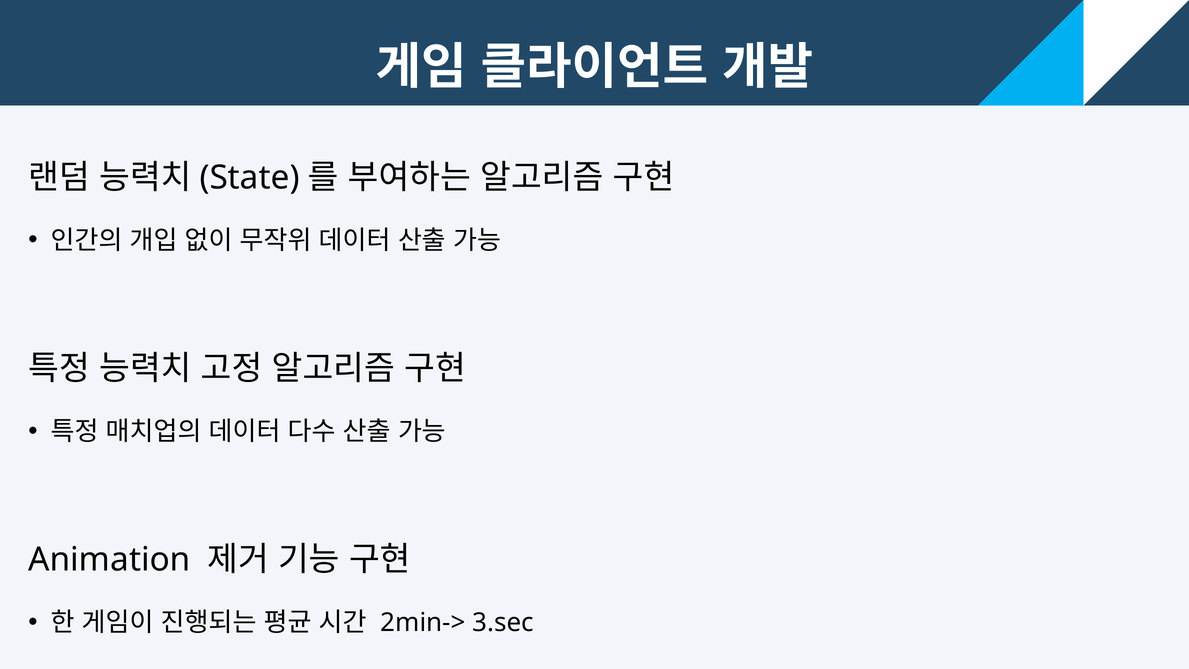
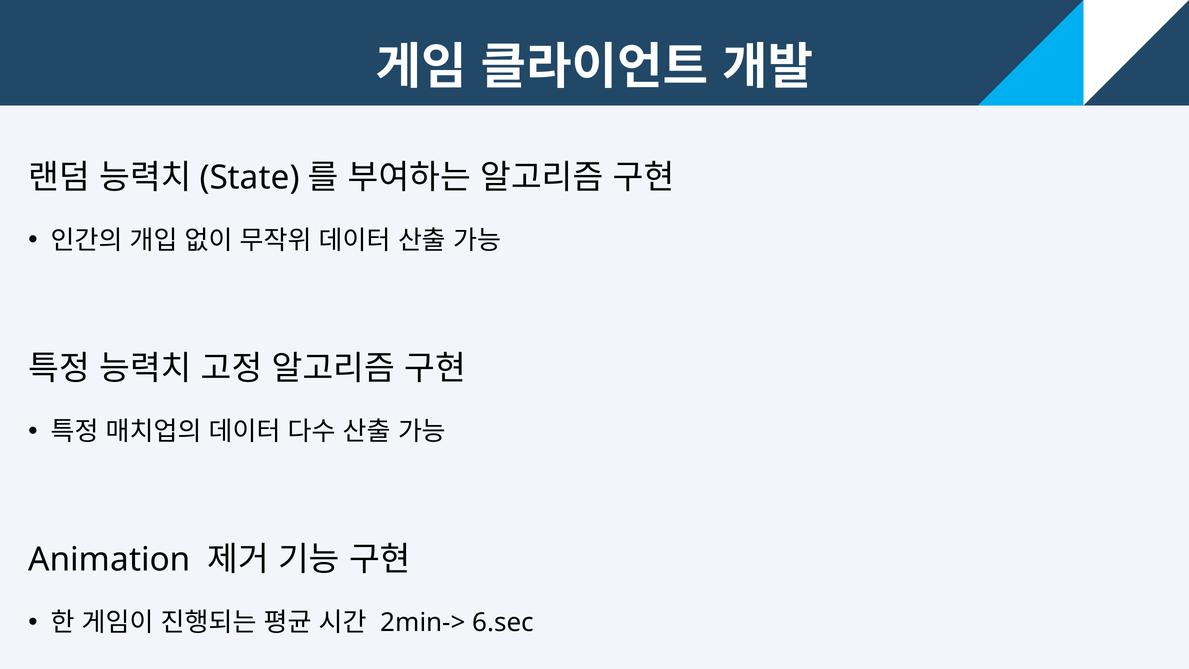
3.sec: 3.sec -> 6.sec (503, 623)
